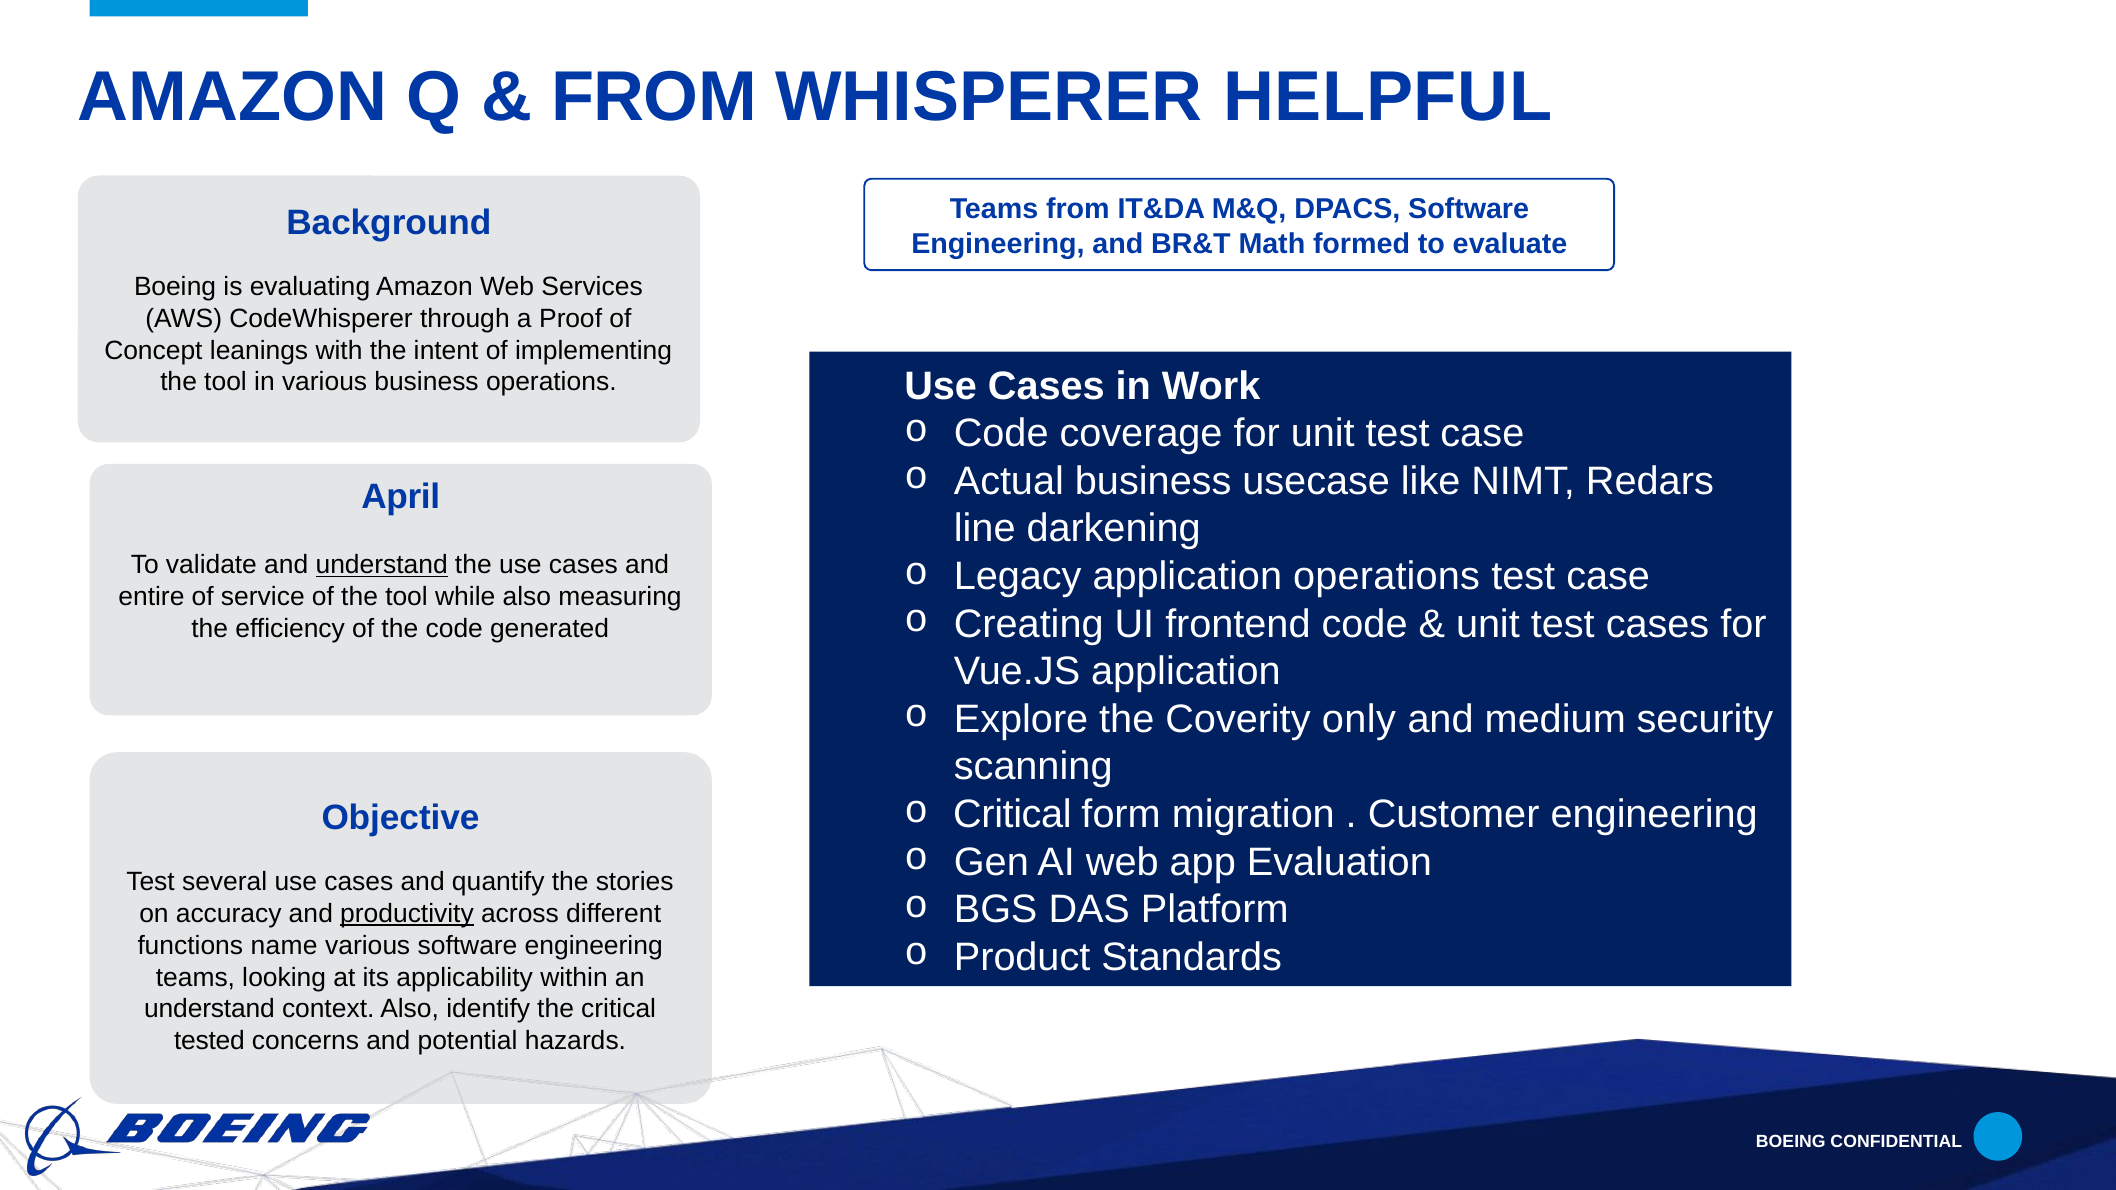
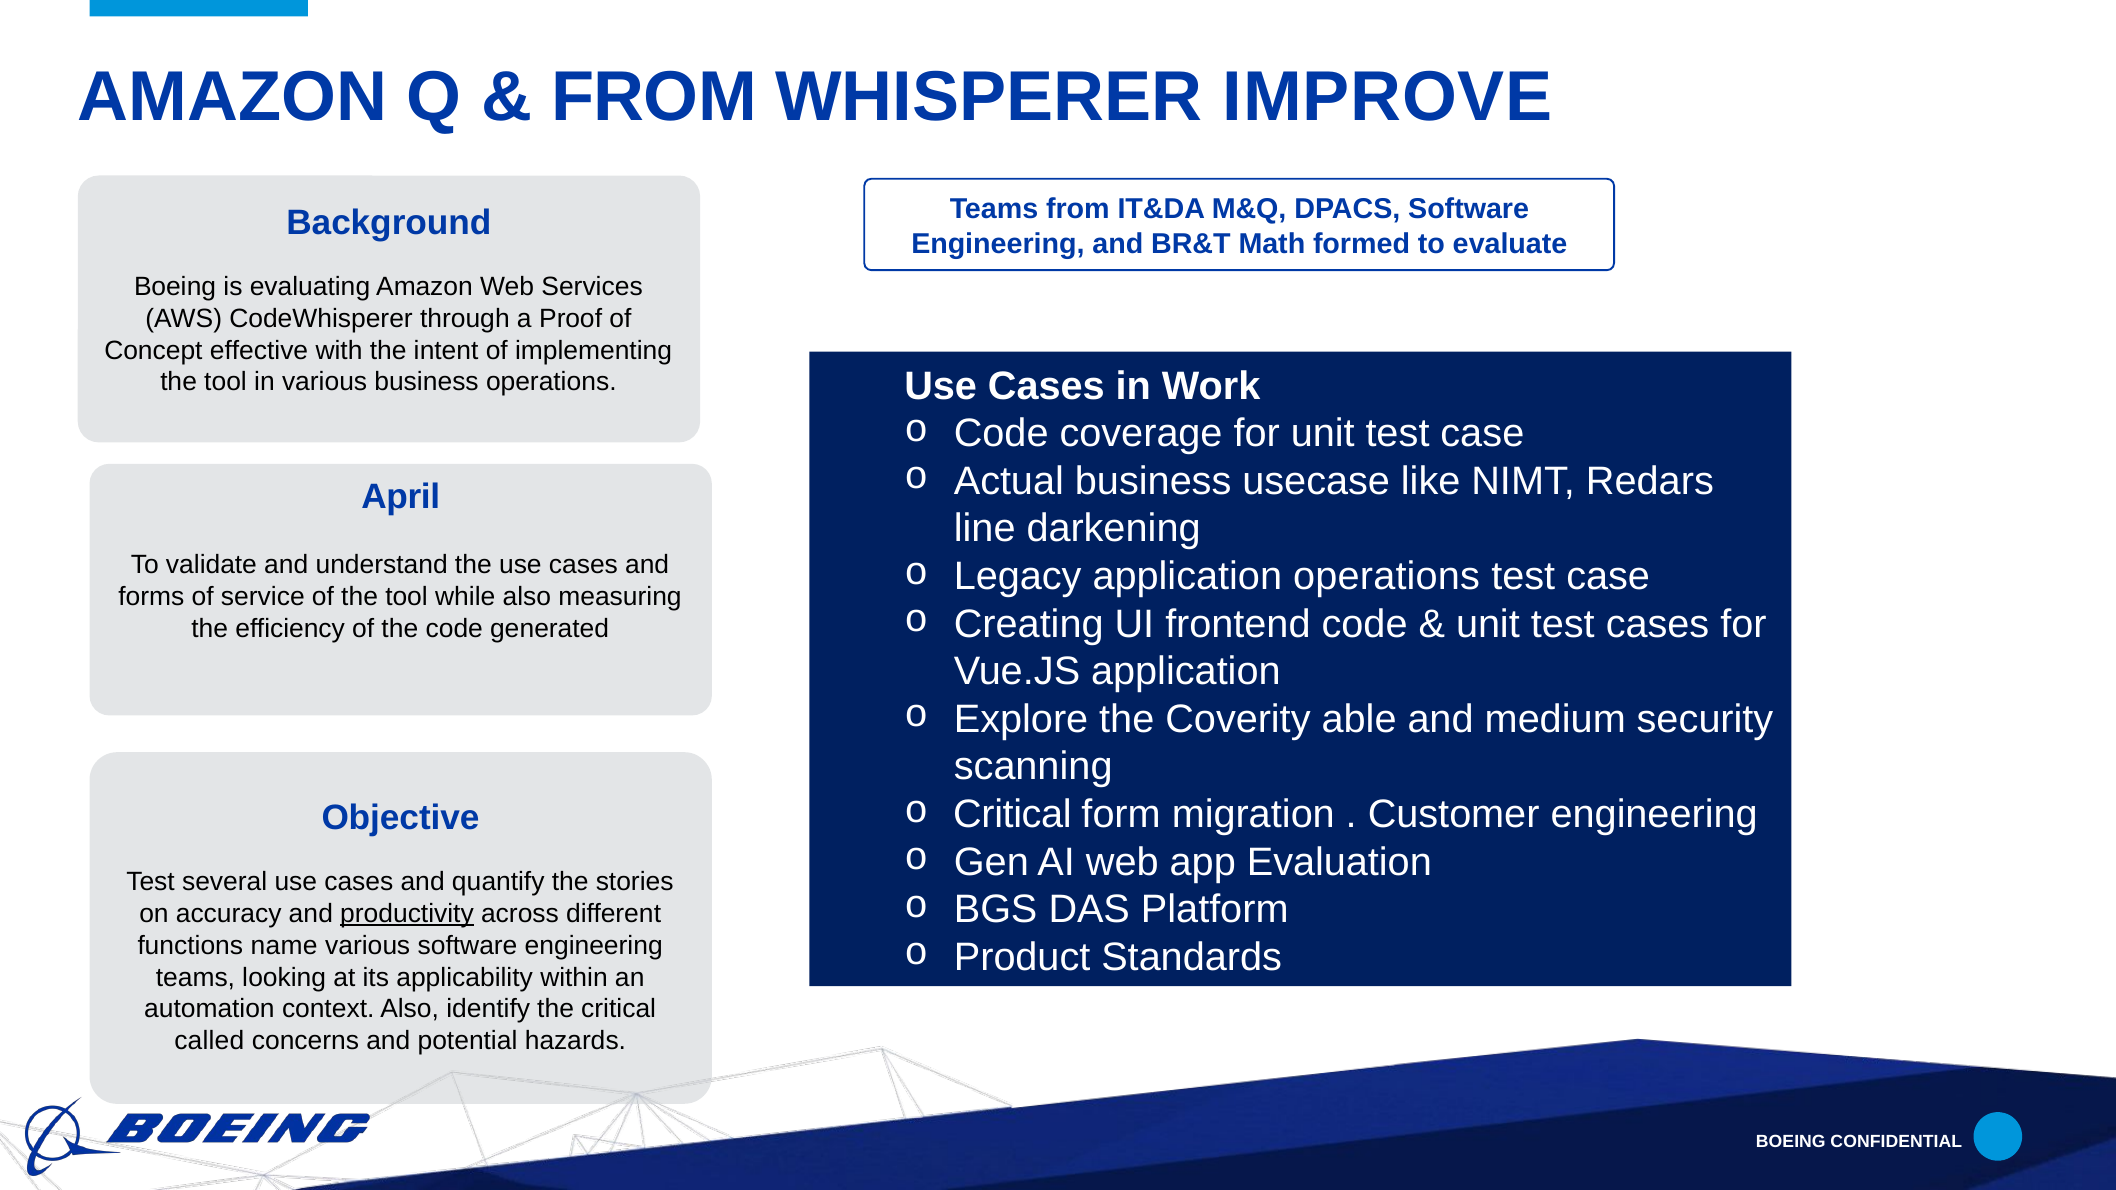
HELPFUL: HELPFUL -> IMPROVE (1388, 97)
leanings: leanings -> effective (259, 350)
understand underline: present -> none (382, 565)
entire: entire -> forms (151, 597)
only: only -> able (1359, 719)
understand: understand -> automation (209, 1009)
tested: tested -> called (209, 1041)
